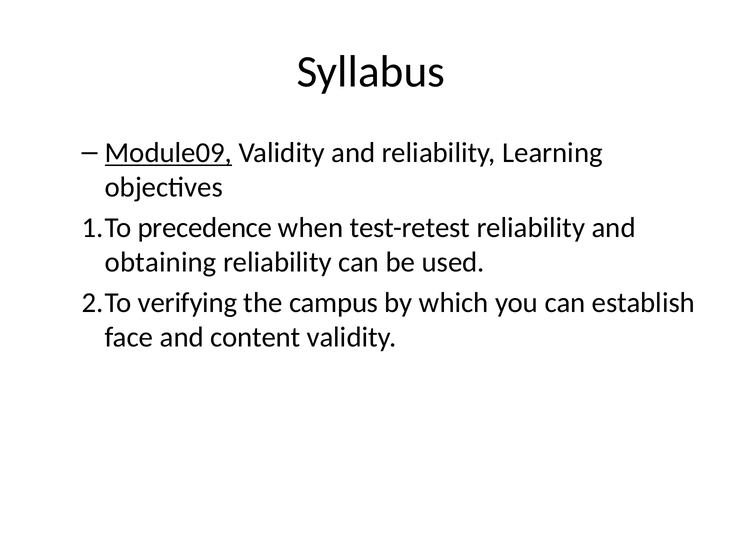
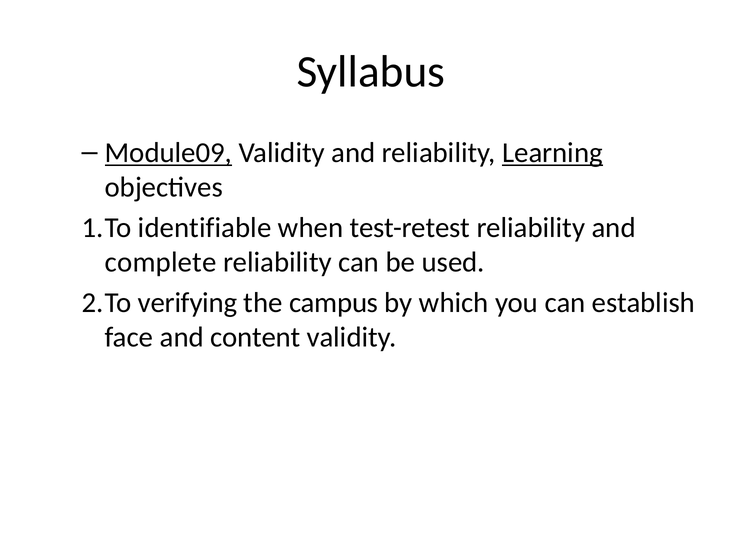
Learning underline: none -> present (552, 153)
precedence: precedence -> identifiable (205, 228)
obtaining: obtaining -> complete (161, 263)
